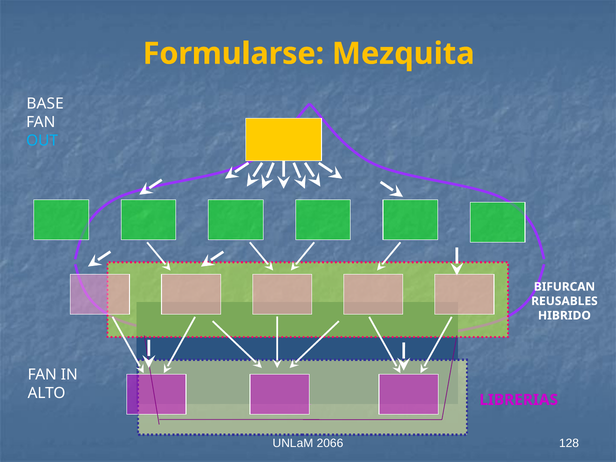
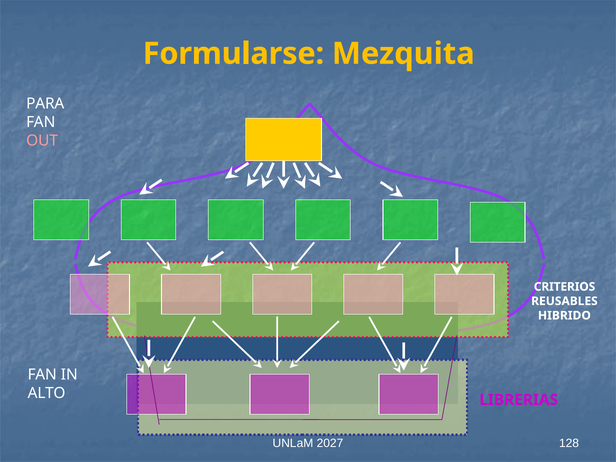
BASE: BASE -> PARA (45, 104)
OUT colour: light blue -> pink (42, 141)
BIFURCAN: BIFURCAN -> CRITERIOS (565, 287)
2066: 2066 -> 2027 (330, 443)
